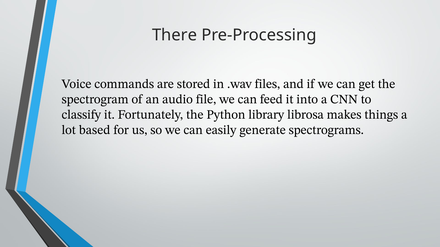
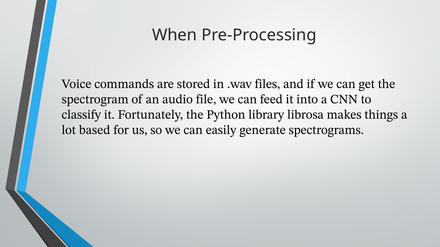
There: There -> When (175, 35)
